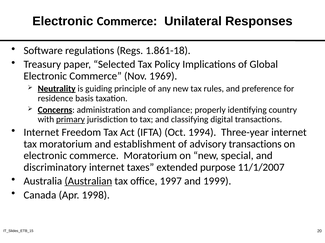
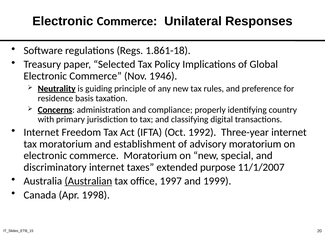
1969: 1969 -> 1946 (163, 76)
primary underline: present -> none (71, 120)
1994: 1994 -> 1992 (202, 133)
advisory transactions: transactions -> moratorium (255, 144)
